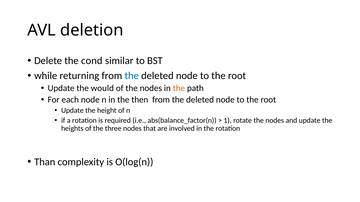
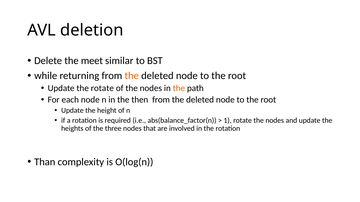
cond: cond -> meet (92, 61)
the colour: blue -> orange (132, 76)
the would: would -> rotate (102, 88)
